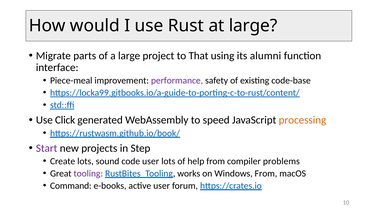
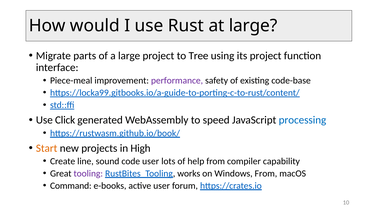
That: That -> Tree (198, 56)
its alumni: alumni -> project (266, 56)
processing colour: orange -> blue (302, 120)
Start colour: purple -> orange (47, 149)
Step: Step -> High (140, 149)
Create lots: lots -> line (85, 162)
problems: problems -> capability (281, 162)
